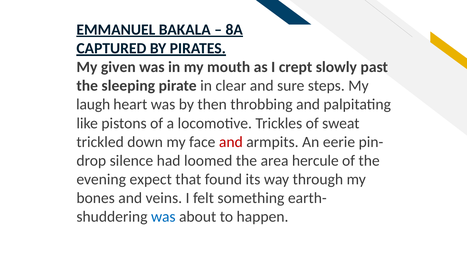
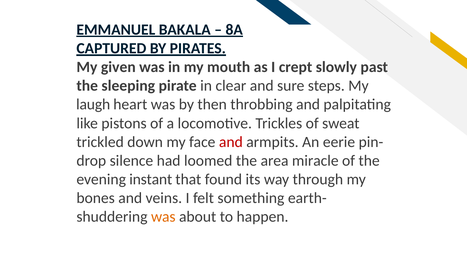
hercule: hercule -> miracle (315, 160)
expect: expect -> instant (151, 179)
was colour: blue -> orange (163, 216)
